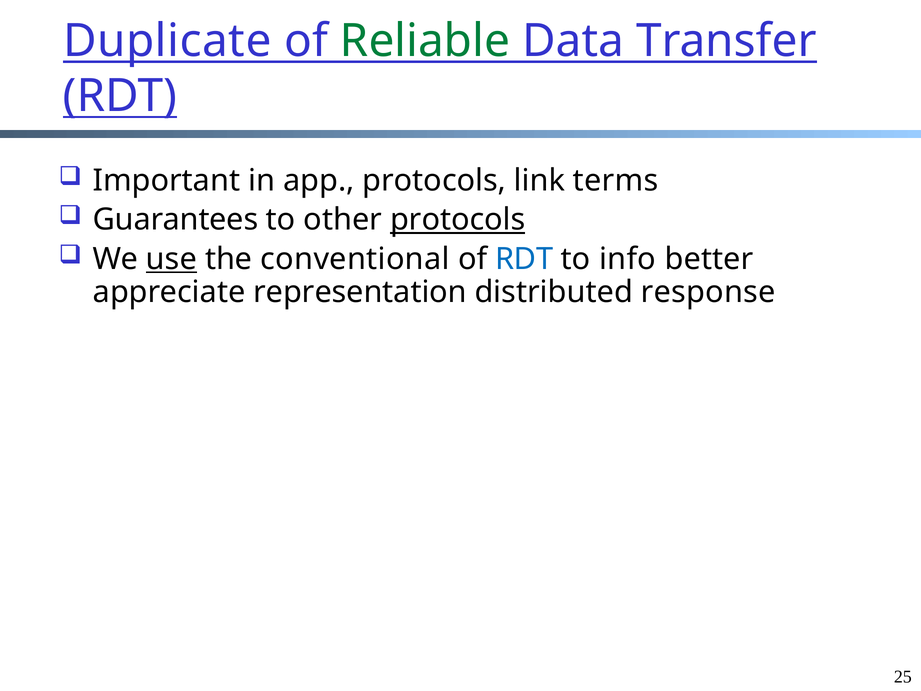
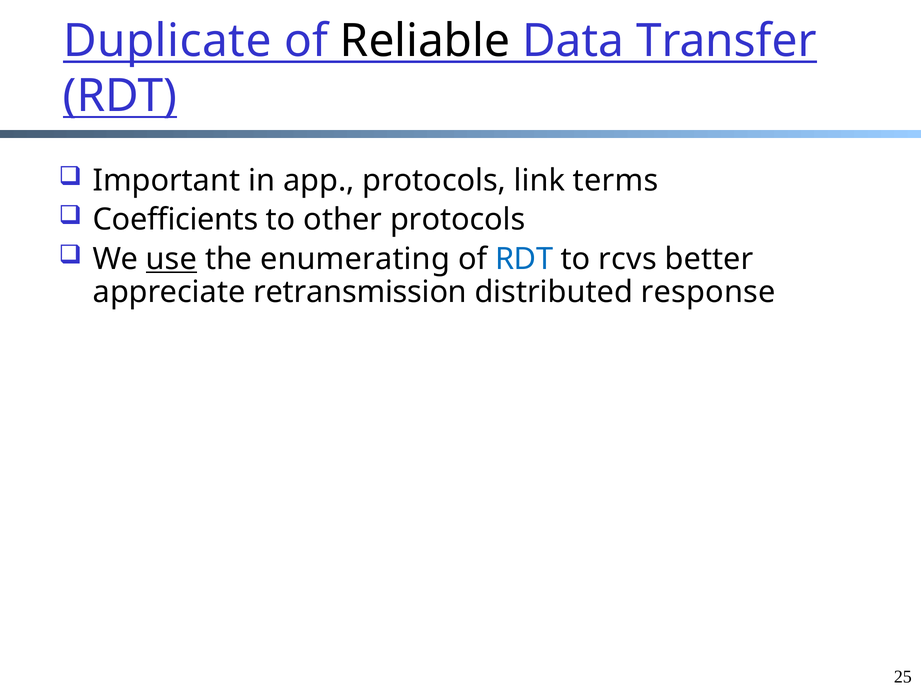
Reliable colour: green -> black (425, 41)
Guarantees: Guarantees -> Coefficients (176, 220)
protocols underline: present -> none (458, 220)
conventional: conventional -> enumerating (355, 259)
info: info -> rcvs (628, 259)
representation: representation -> retransmission (360, 292)
